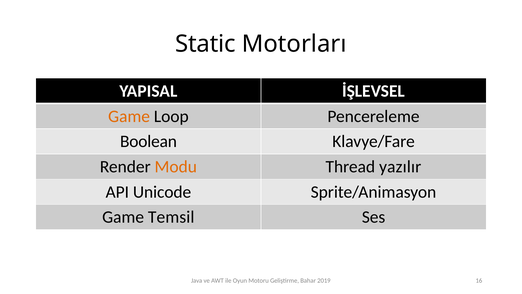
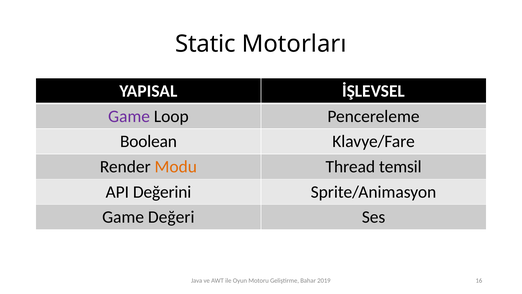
Game colour: orange -> purple (129, 116)
yazılır: yazılır -> temsil (400, 167)
Unicode: Unicode -> Değerini (162, 192)
Temsil: Temsil -> Değeri (171, 217)
